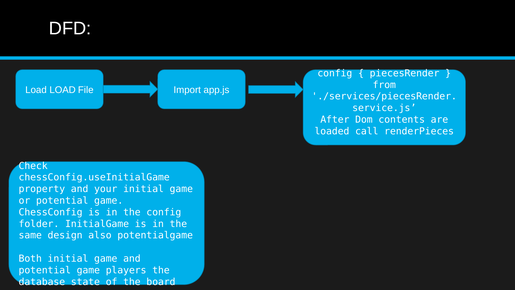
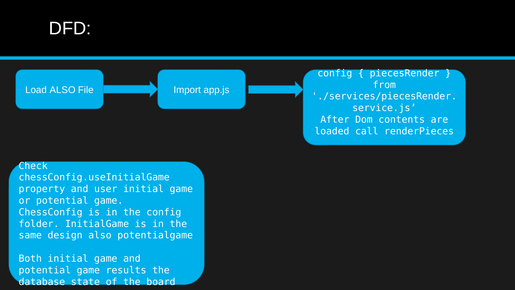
Load LOAD: LOAD -> ALSO (63, 90)
your: your -> user (106, 189)
players: players -> results (126, 270)
